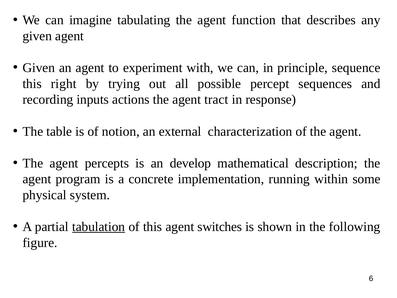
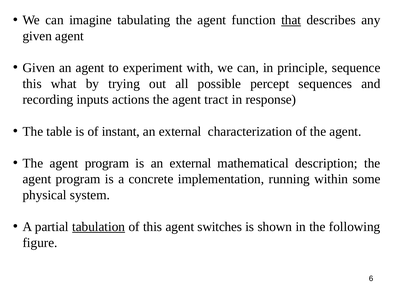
that underline: none -> present (291, 20)
right: right -> what (64, 84)
notion: notion -> instant (121, 131)
percepts: percepts -> program (107, 163)
is an develop: develop -> external (190, 163)
